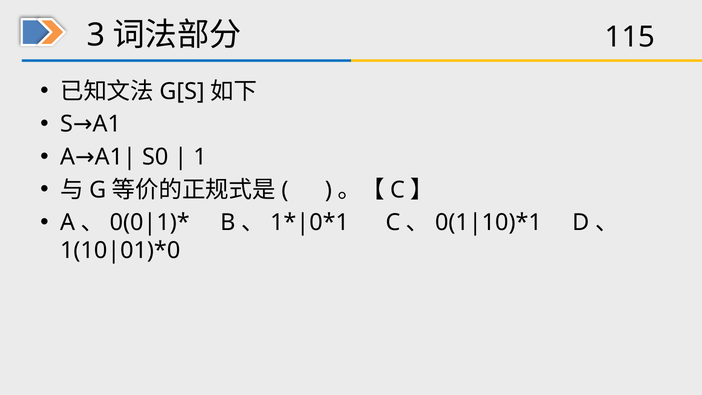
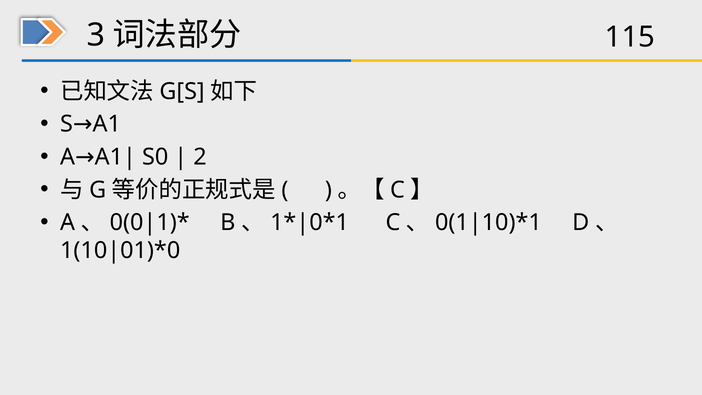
1: 1 -> 2 (200, 157)
